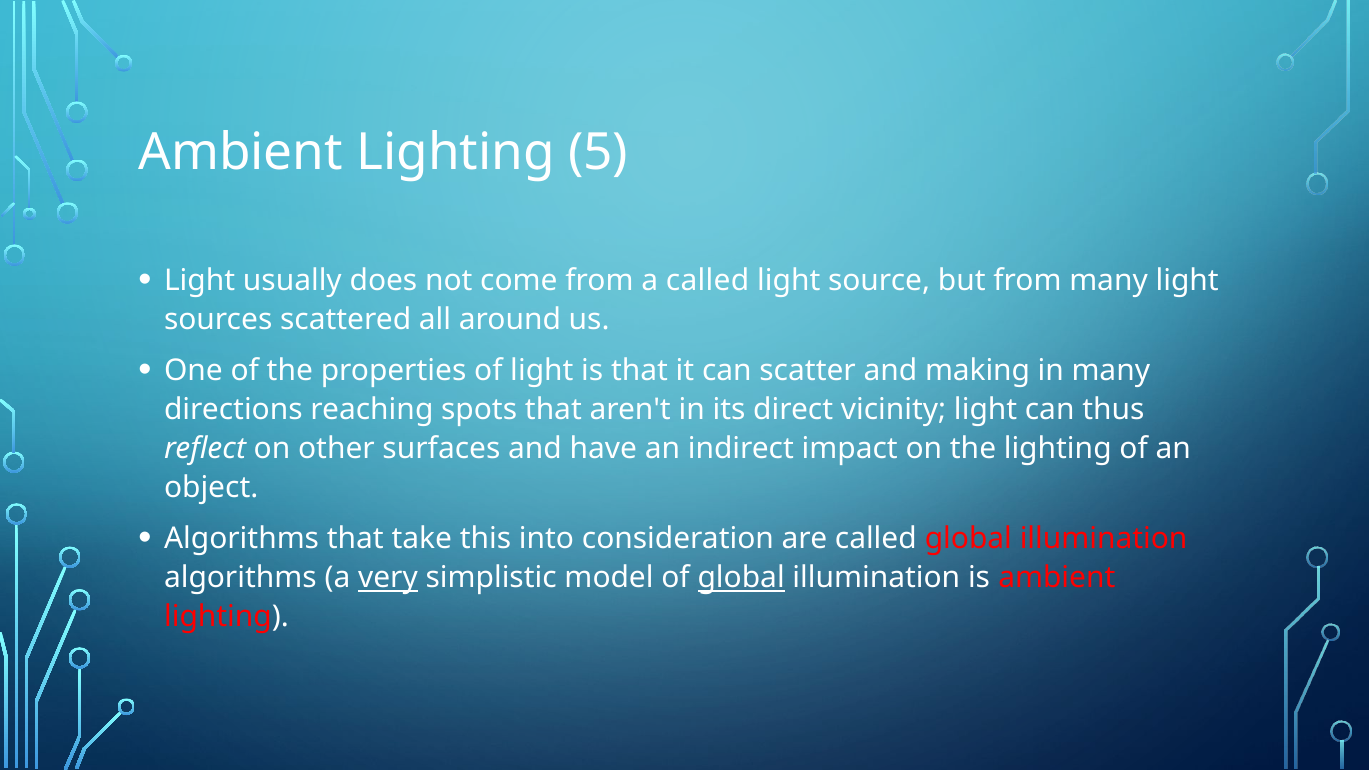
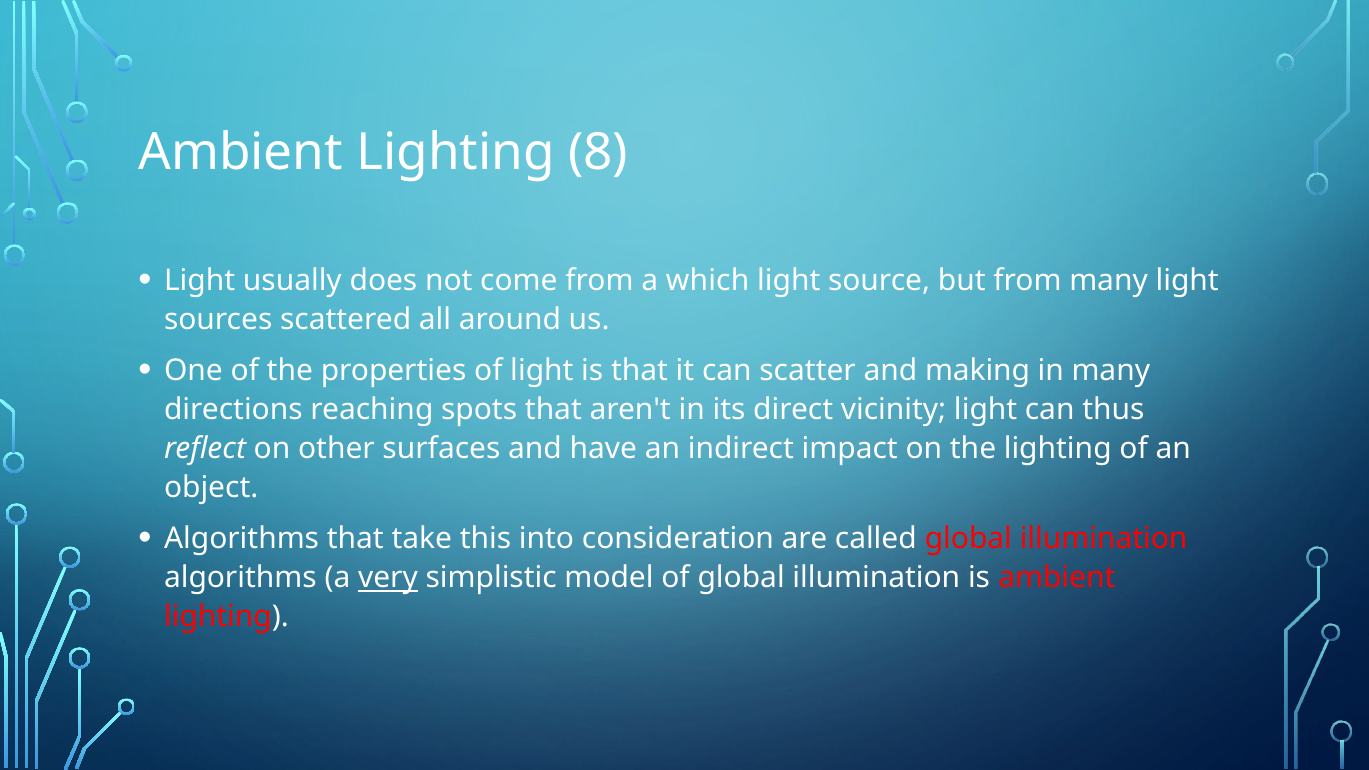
5: 5 -> 8 (598, 152)
a called: called -> which (708, 281)
global underline: present -> none (741, 578)
